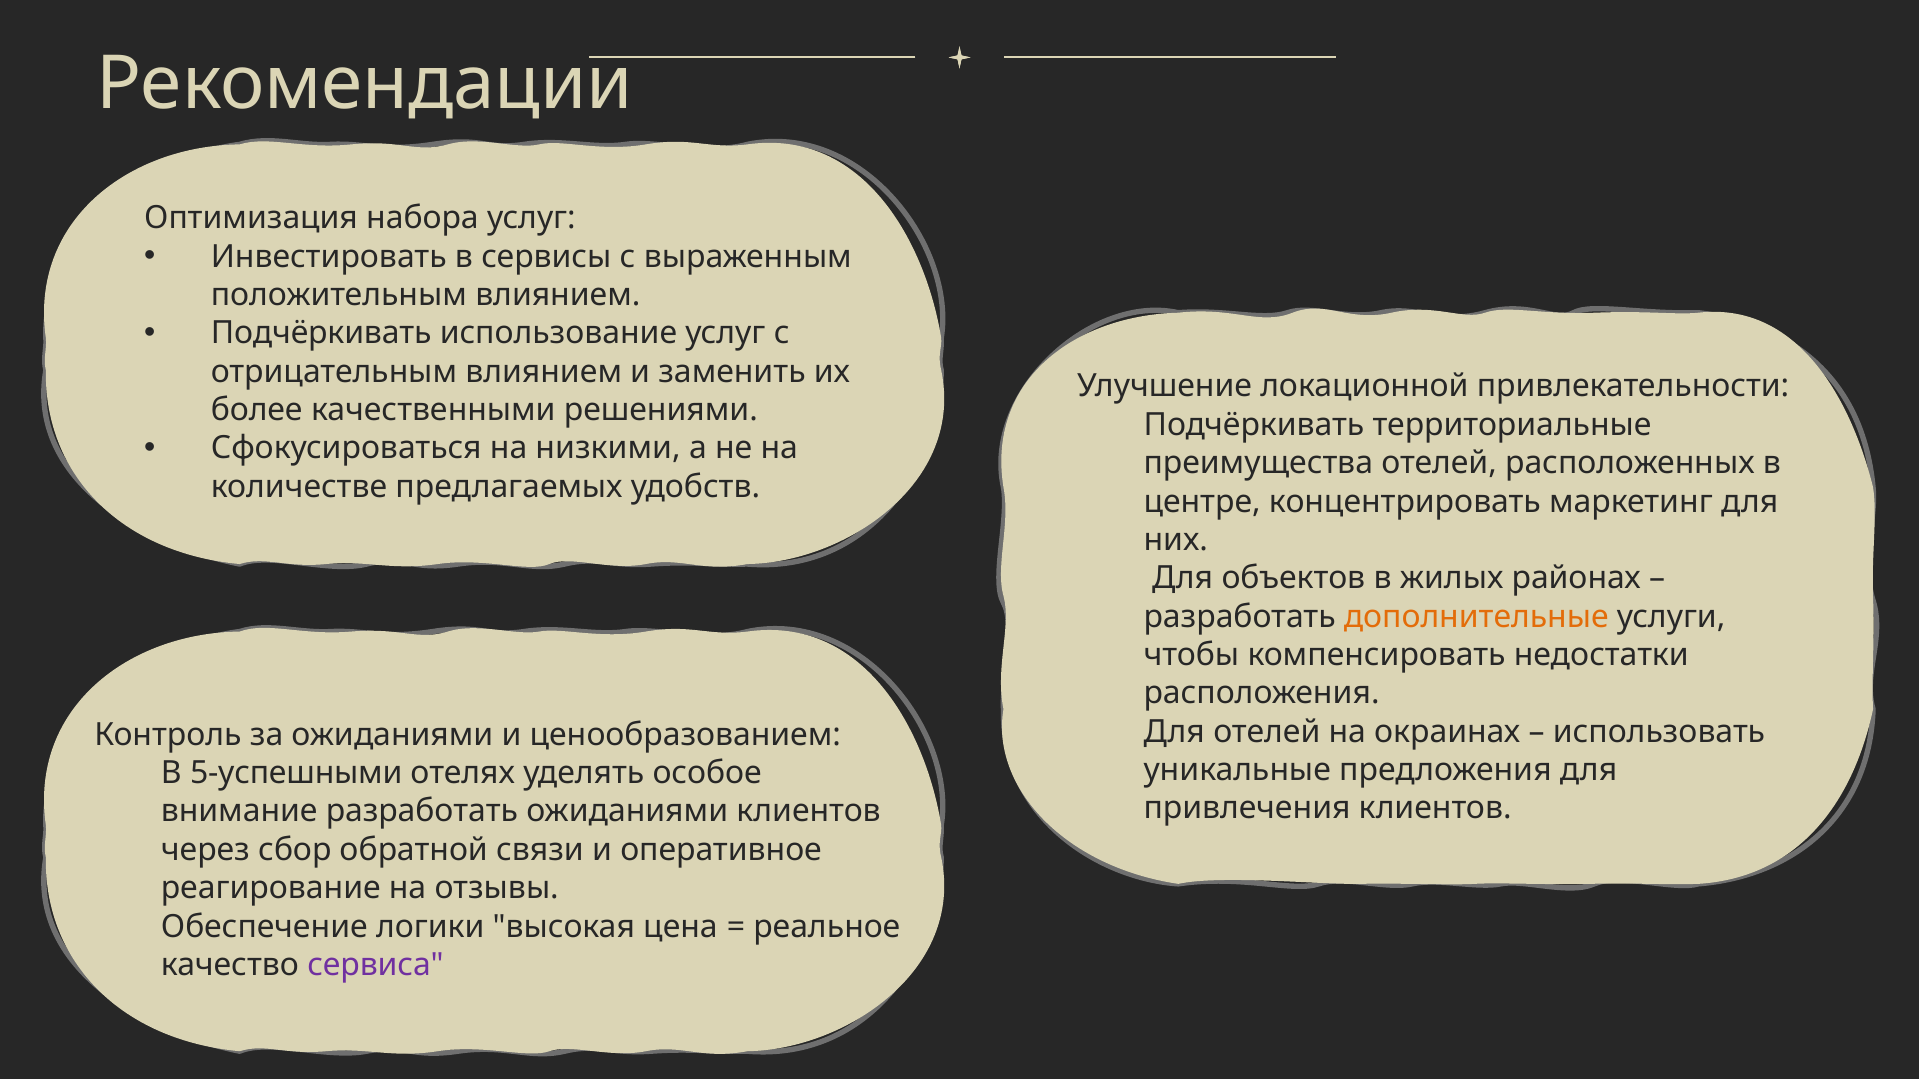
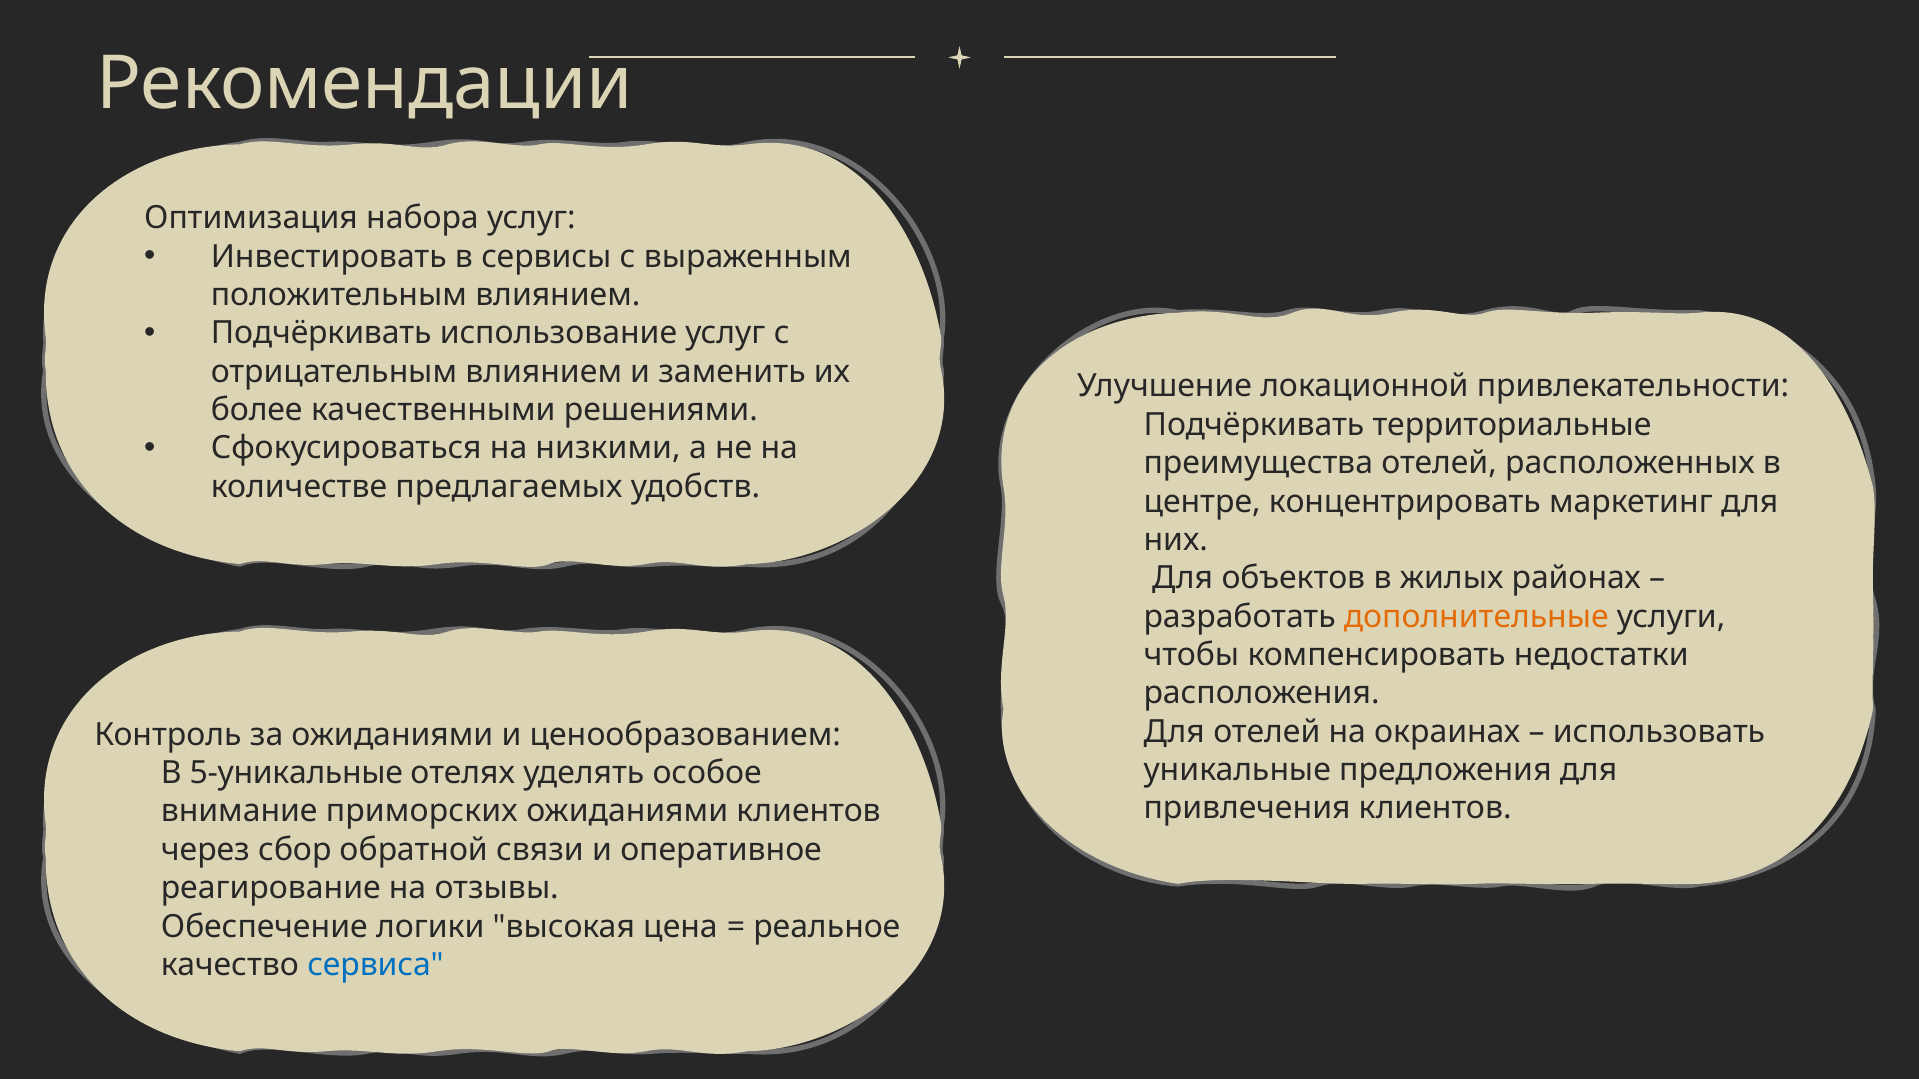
5-успешными: 5-успешными -> 5-уникальные (296, 773)
внимание разработать: разработать -> приморских (422, 812)
сервиса colour: purple -> blue (376, 965)
